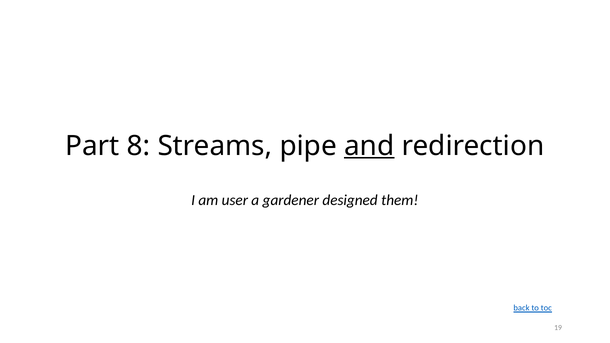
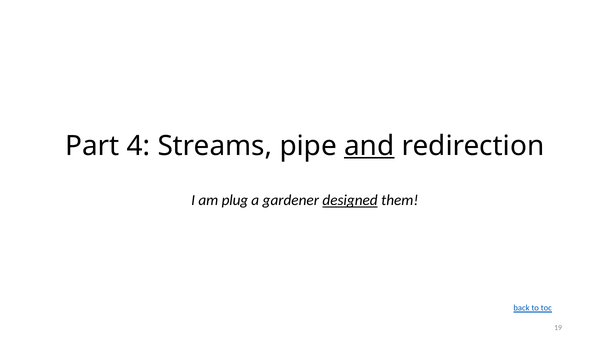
8: 8 -> 4 (139, 146)
user: user -> plug (235, 201)
designed underline: none -> present (350, 201)
